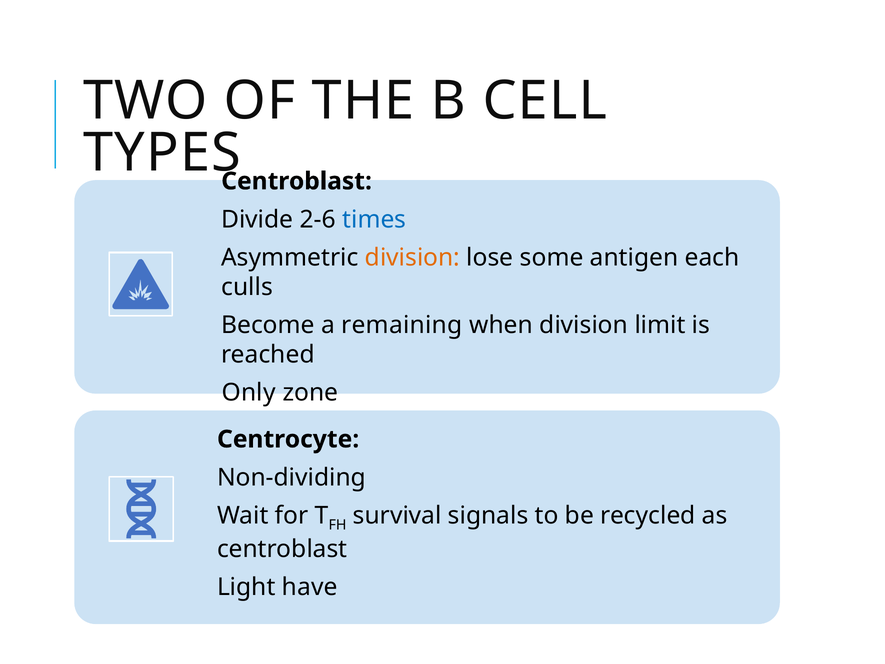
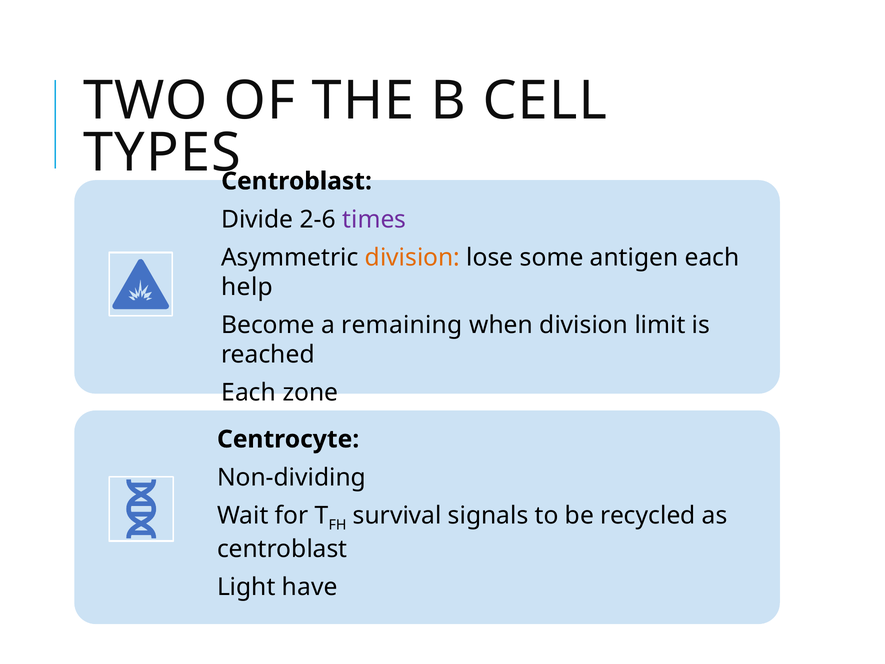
times colour: blue -> purple (374, 219)
culls: culls -> help (247, 287)
Only: Only -> Each (249, 393)
